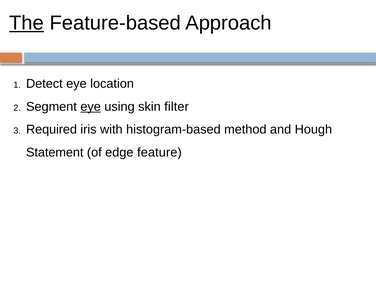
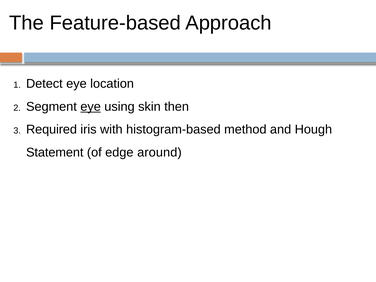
The underline: present -> none (27, 23)
filter: filter -> then (177, 107)
feature: feature -> around (159, 152)
